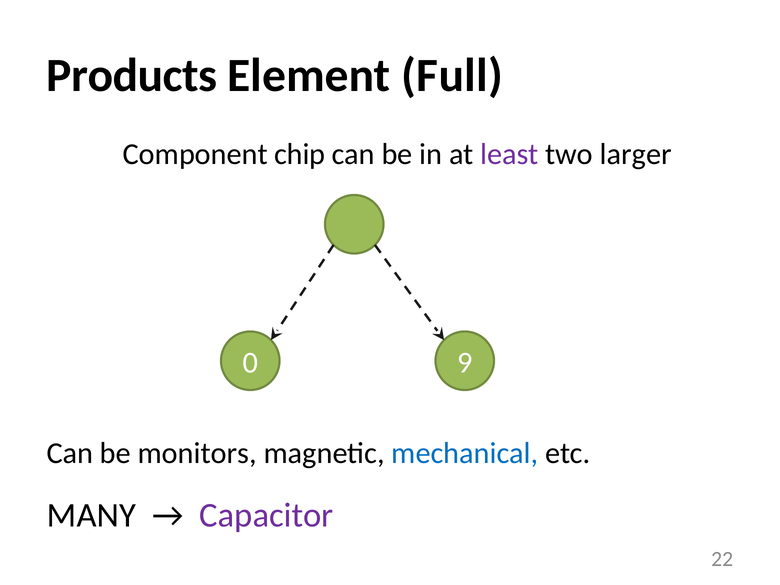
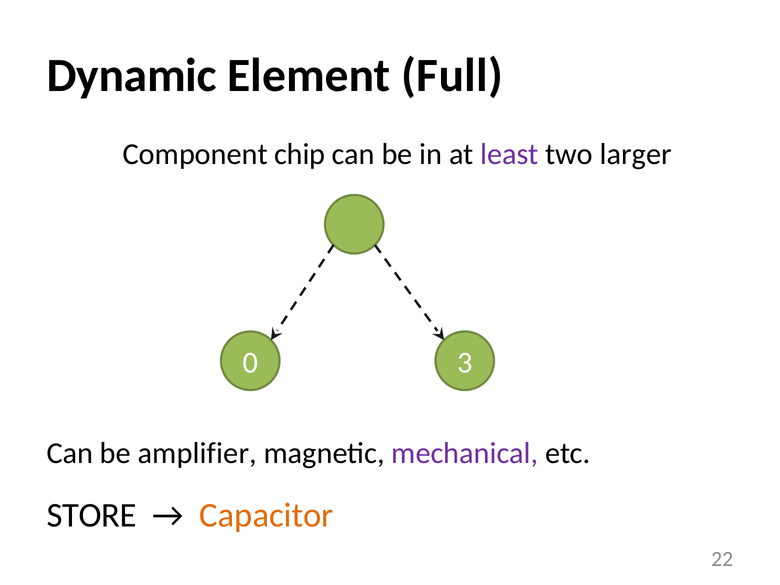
Products: Products -> Dynamic (132, 76)
9: 9 -> 3 (465, 363)
monitors: monitors -> amplifier (197, 453)
mechanical colour: blue -> purple (465, 453)
MANY: MANY -> STORE (92, 515)
Capacitor colour: purple -> orange (266, 515)
